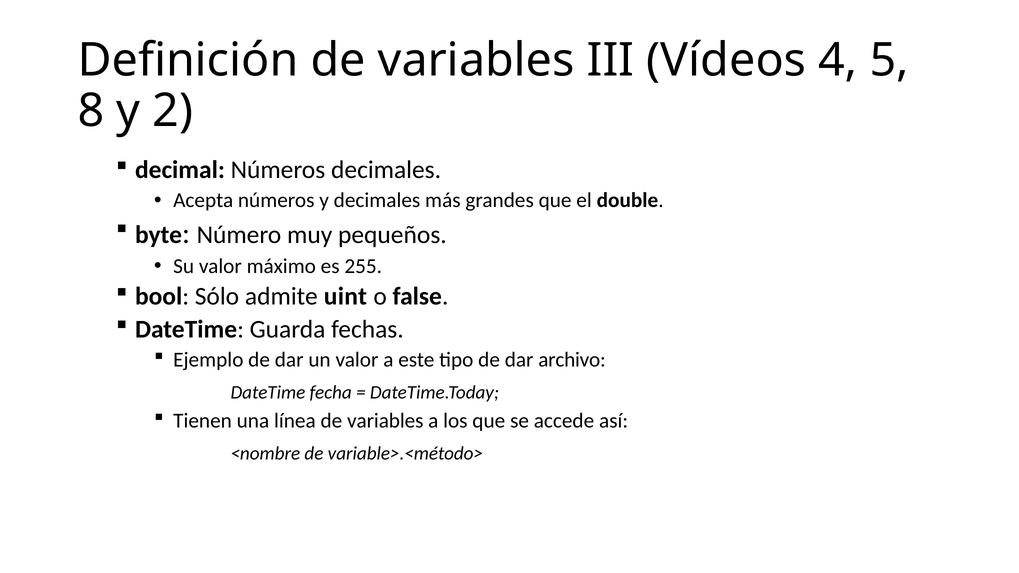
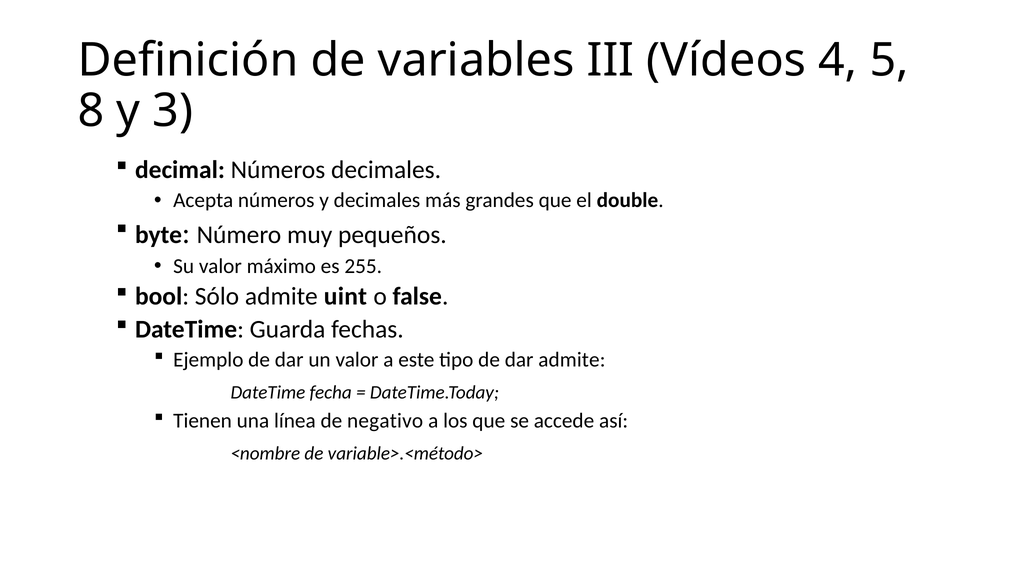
2: 2 -> 3 (173, 111)
dar archivo: archivo -> admite (572, 360)
variables: variables -> negativo (385, 421)
